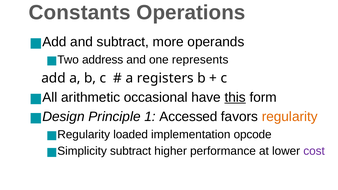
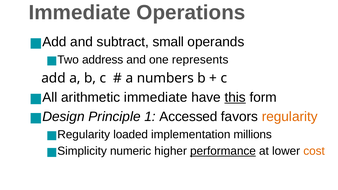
Constants: Constants -> Immediate (80, 13)
more: more -> small (168, 42)
registers: registers -> numbers (165, 78)
arithmetic occasional: occasional -> immediate (156, 97)
opcode: opcode -> millions (253, 134)
subtract: subtract -> numeric (131, 151)
performance underline: none -> present (223, 151)
cost colour: purple -> orange (314, 151)
